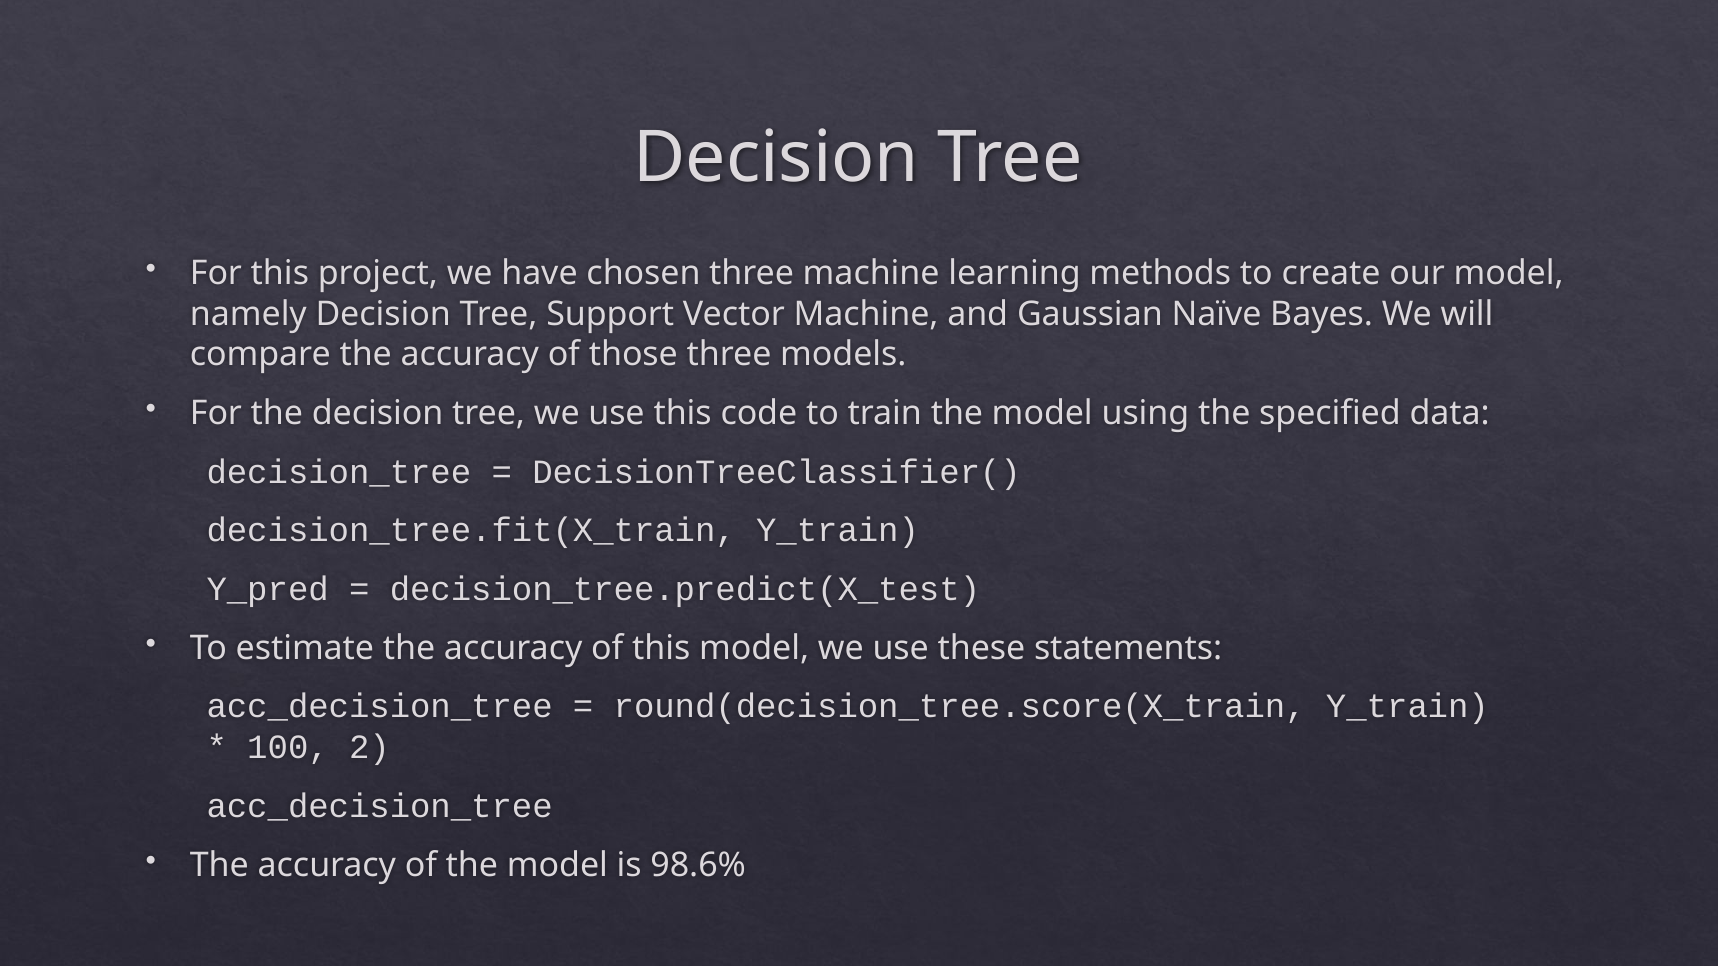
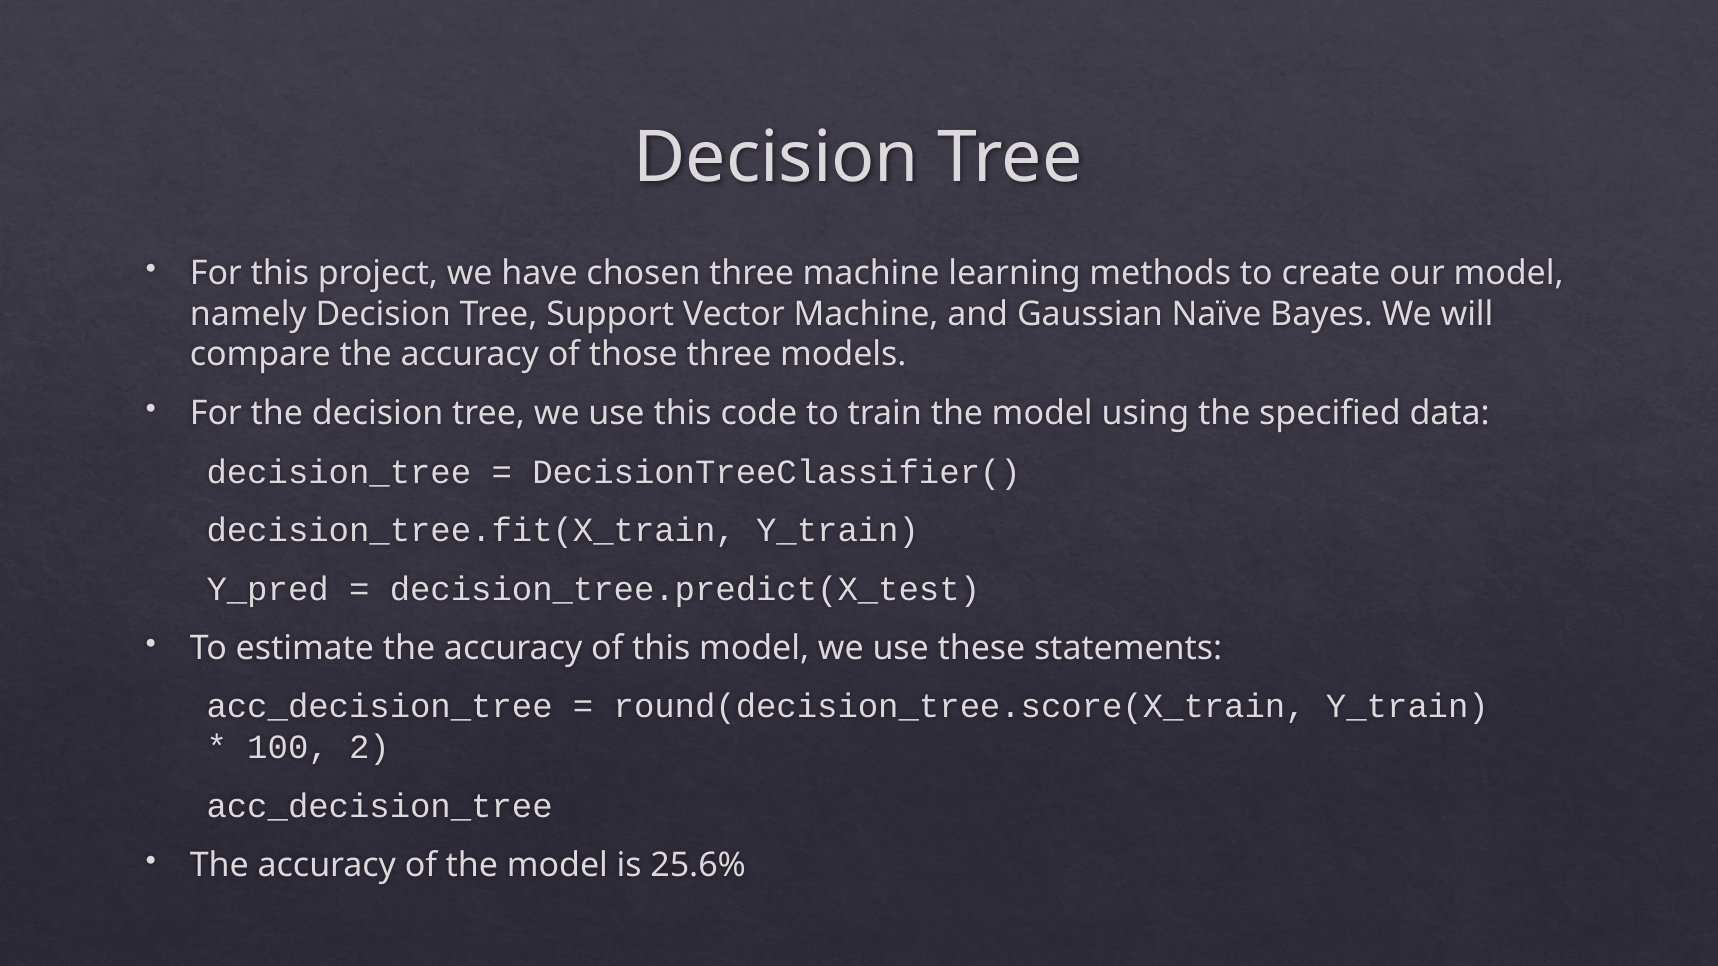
98.6%: 98.6% -> 25.6% (698, 865)
